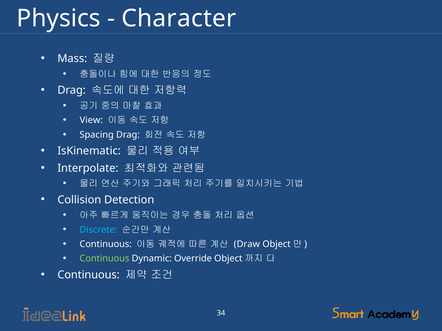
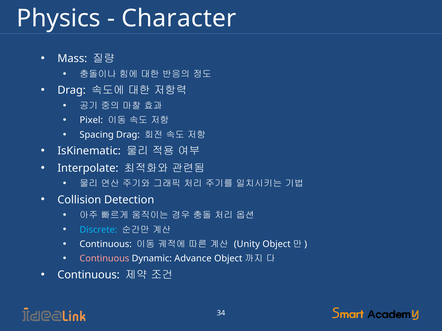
View: View -> Pixel (91, 120)
Draw: Draw -> Unity (247, 244)
Continuous colour: light green -> pink (104, 259)
Override: Override -> Advance (193, 259)
